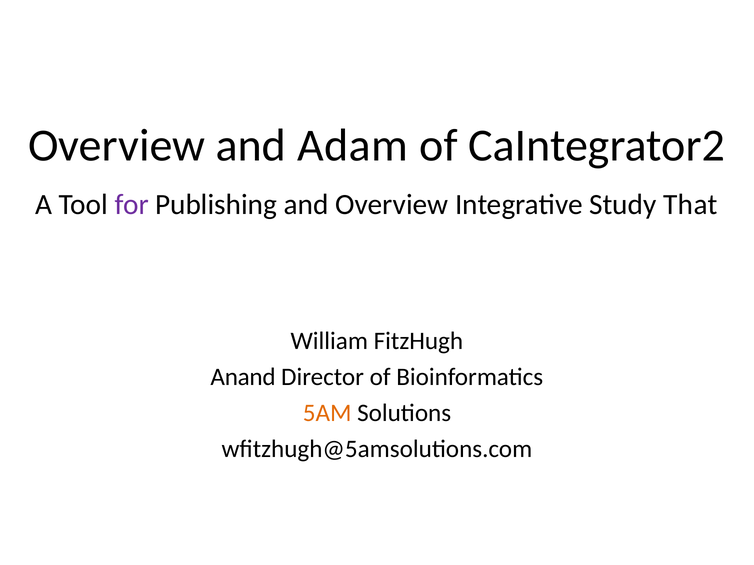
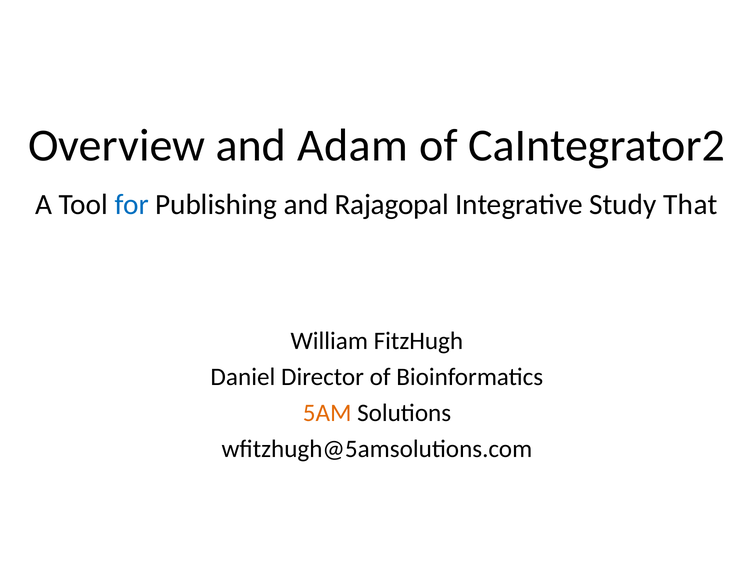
for colour: purple -> blue (132, 205)
and Overview: Overview -> Rajagopal (392, 205)
Anand: Anand -> Daniel (243, 377)
